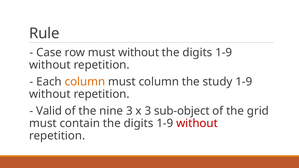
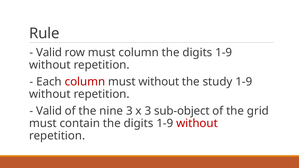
Case: Case -> Valid (49, 53)
must without: without -> column (139, 53)
column colour: orange -> red (85, 82)
must column: column -> without (159, 82)
